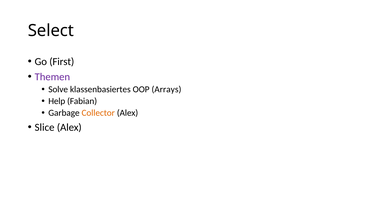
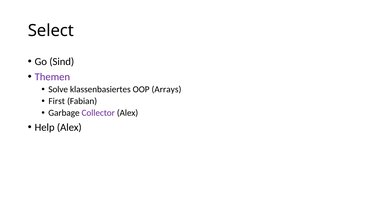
First: First -> Sind (62, 62)
Help: Help -> First (57, 101)
Collector colour: orange -> purple (98, 113)
Slice: Slice -> Help (45, 127)
